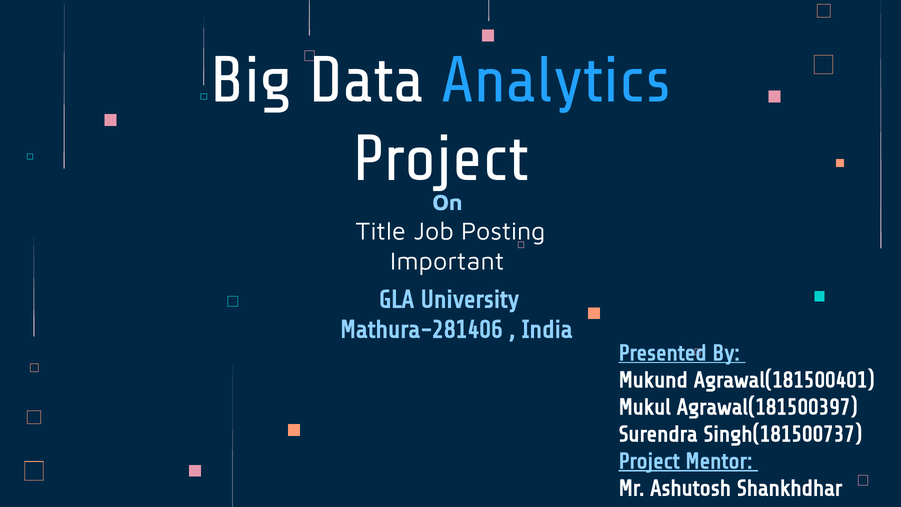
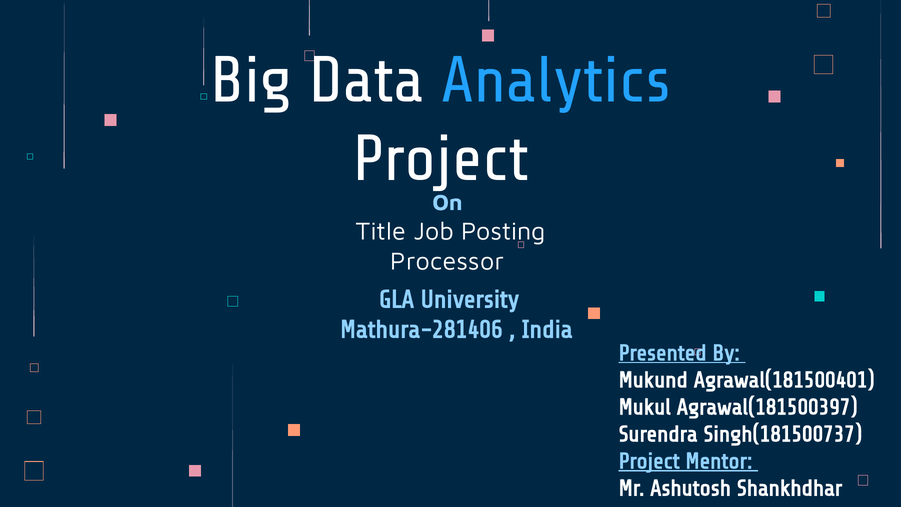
Important: Important -> Processor (447, 261)
